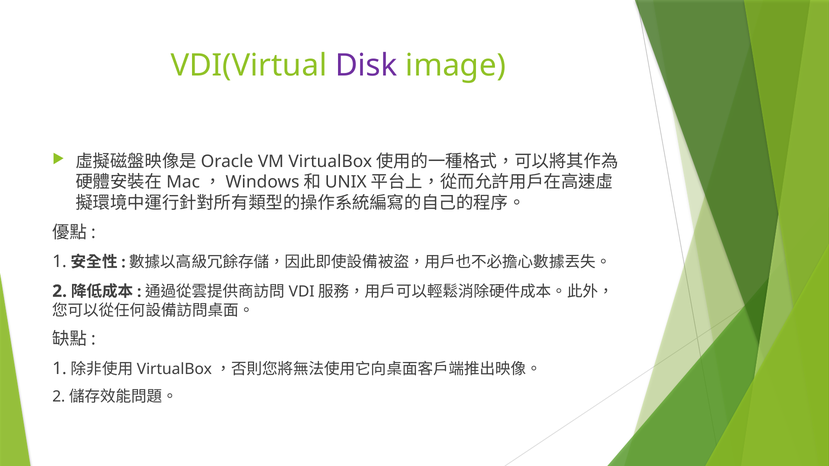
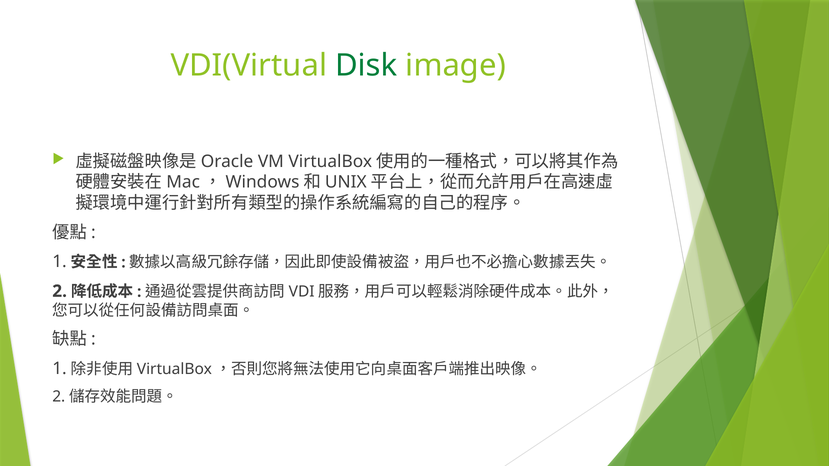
Disk colour: purple -> green (366, 65)
